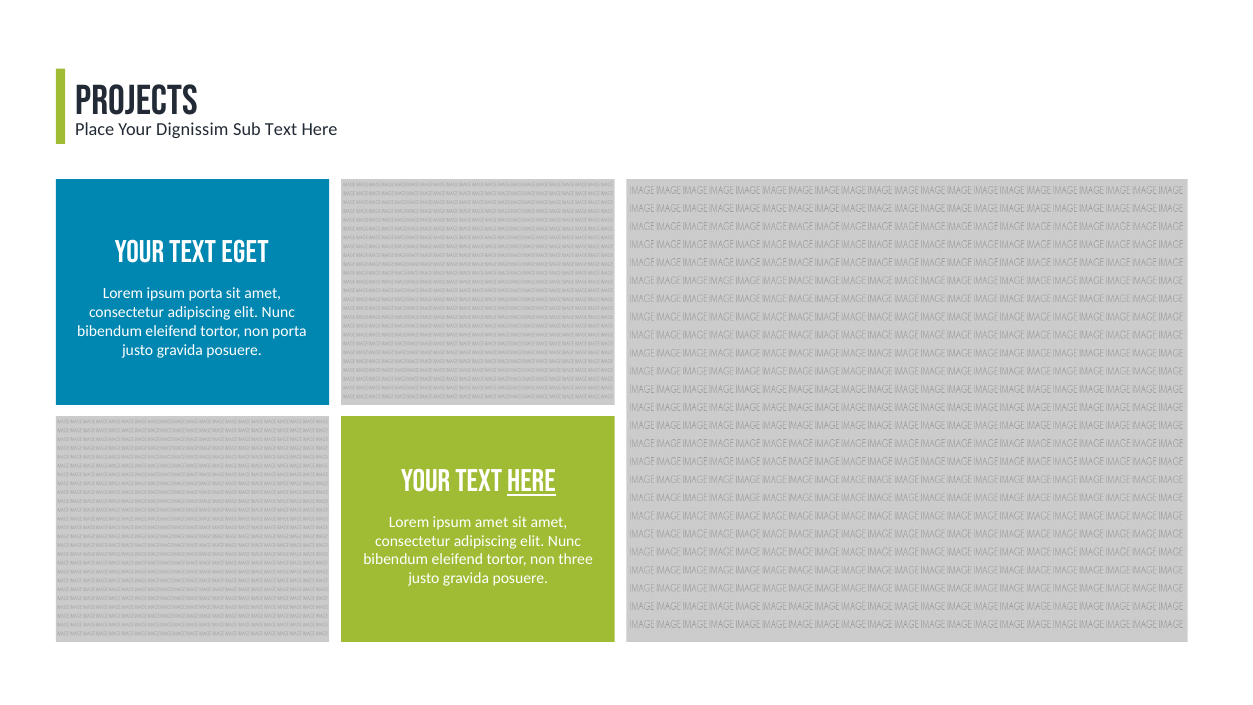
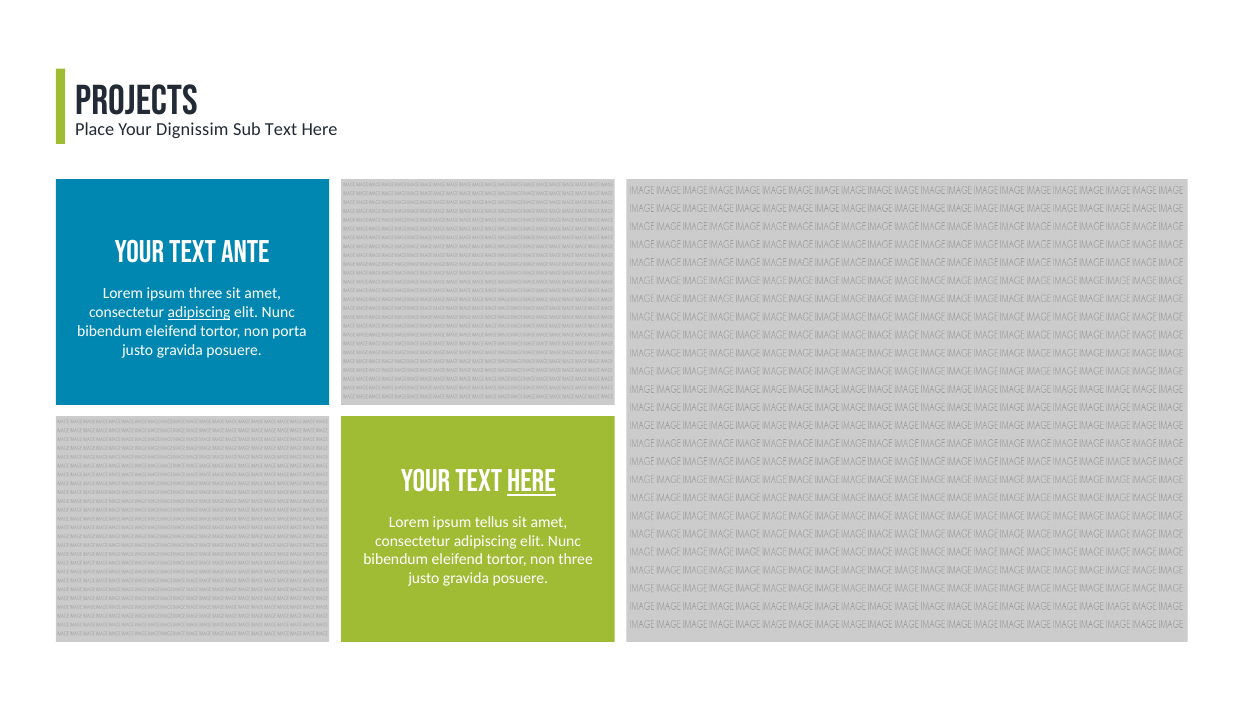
eget: eget -> ante (245, 252)
ipsum porta: porta -> three (206, 293)
adipiscing underline: none -> present (199, 312)
ipsum amet: amet -> tellus (492, 522)
